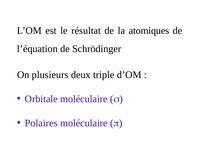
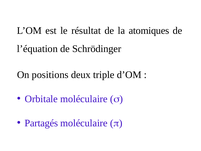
plusieurs: plusieurs -> positions (50, 75)
Polaires: Polaires -> Partagés (41, 123)
